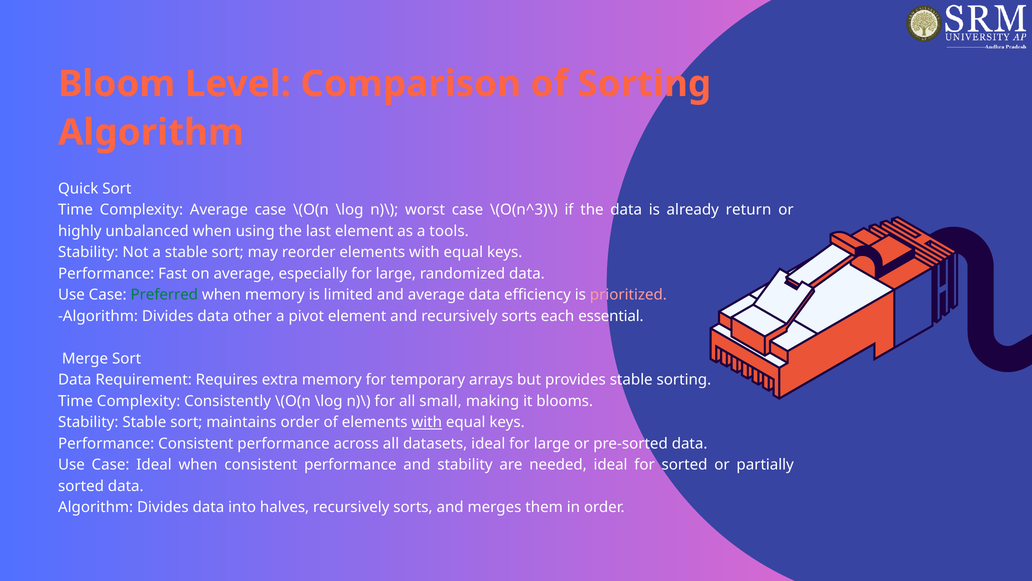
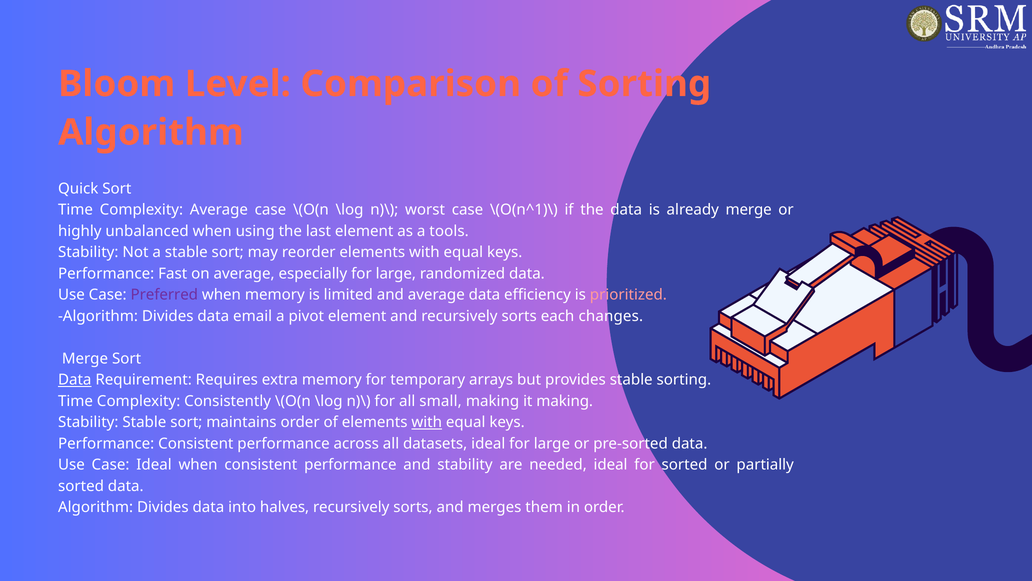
\(O(n^3)\: \(O(n^3)\ -> \(O(n^1)\ (524, 210)
already return: return -> merge (749, 210)
Preferred colour: green -> purple (164, 295)
other: other -> email (253, 316)
essential: essential -> changes (611, 316)
Data underline: none -> present (75, 379)
it blooms: blooms -> making (565, 401)
